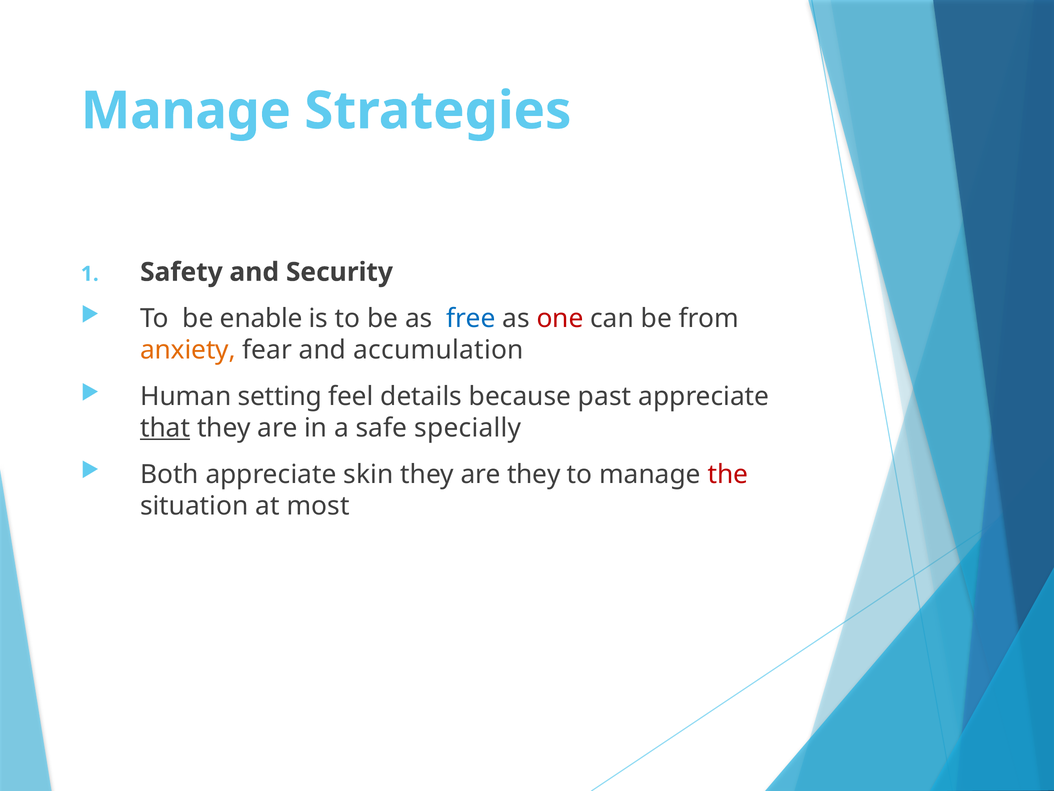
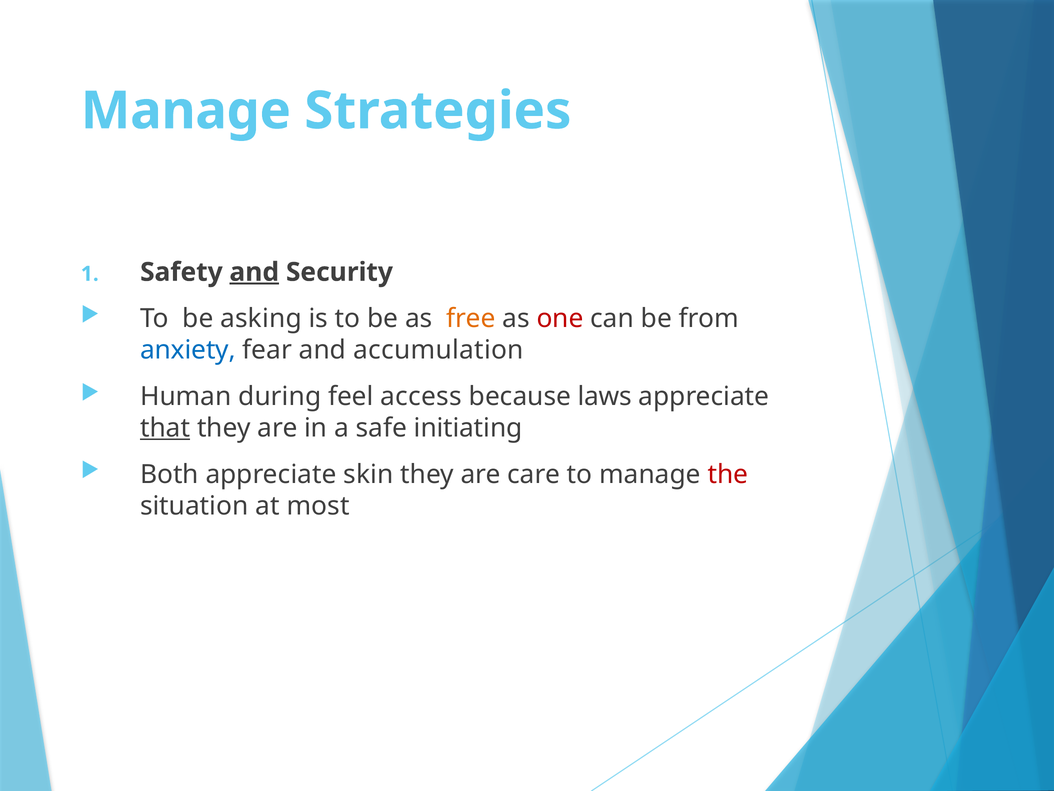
and underline: none -> present (254, 272)
enable: enable -> asking (261, 318)
free colour: blue -> orange (471, 318)
anxiety colour: orange -> blue (188, 350)
setting: setting -> during (280, 396)
details: details -> access (421, 396)
past: past -> laws (605, 396)
specially: specially -> initiating (468, 428)
are they: they -> care (534, 474)
